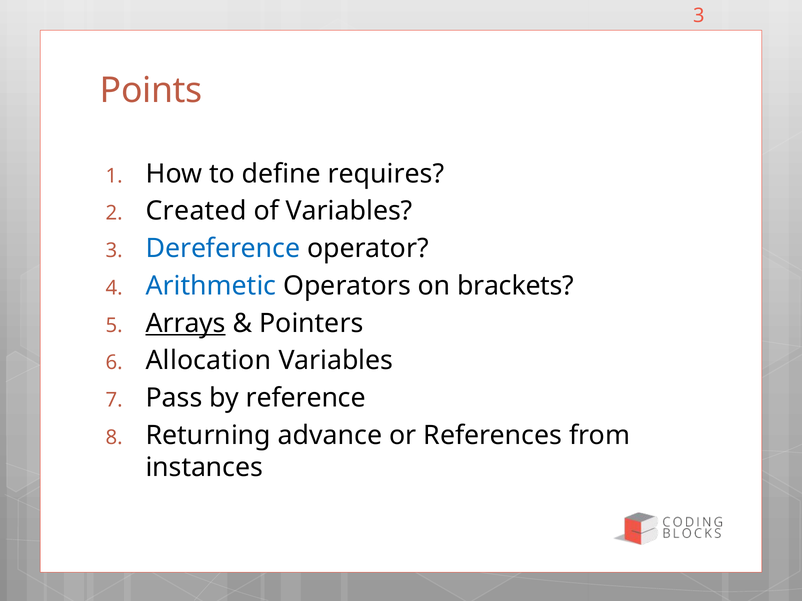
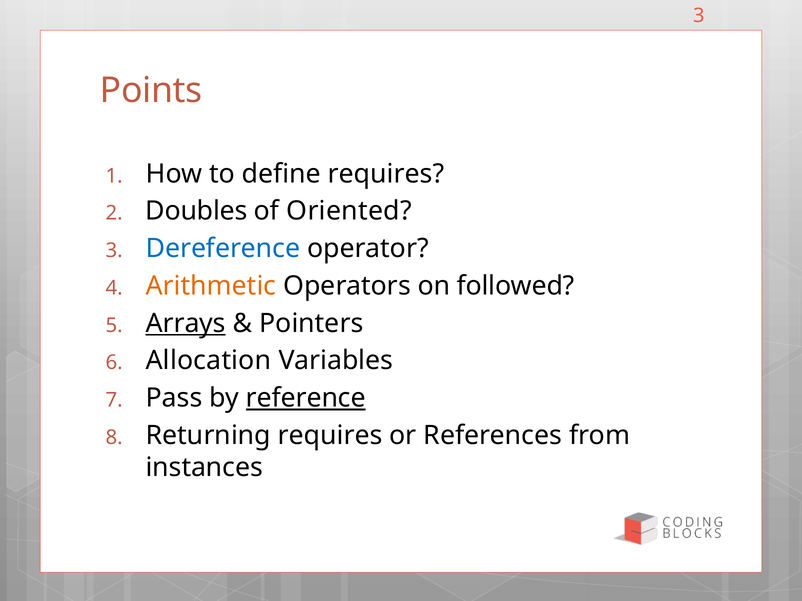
Created: Created -> Doubles (196, 211)
of Variables: Variables -> Oriented (349, 211)
Arithmetic colour: blue -> orange (211, 286)
brackets: brackets -> followed (516, 286)
reference underline: none -> present (306, 398)
Returning advance: advance -> requires (330, 436)
